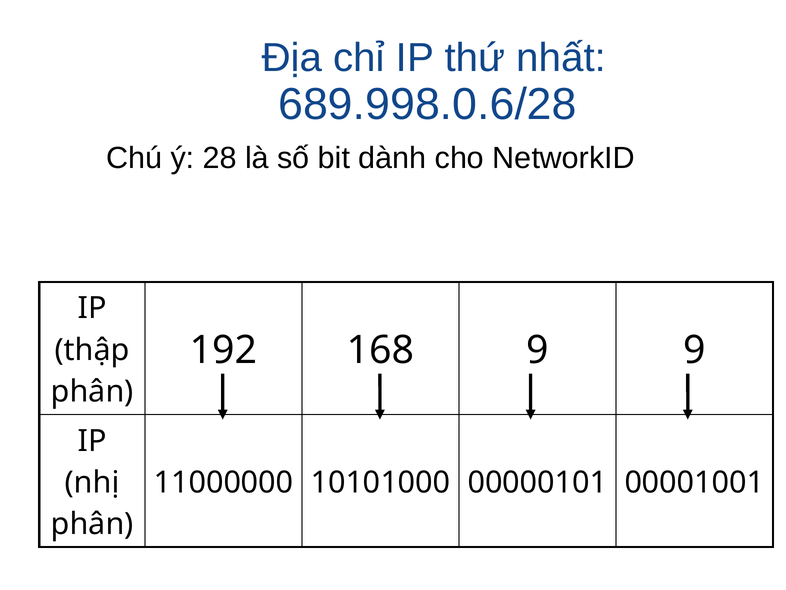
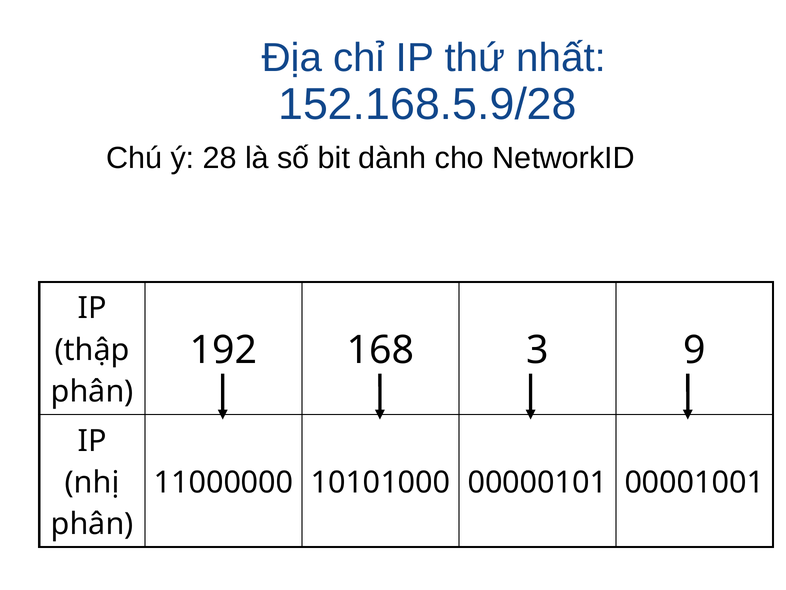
689.998.0.6/28: 689.998.0.6/28 -> 152.168.5.9/28 (427, 105)
168 9: 9 -> 3 (538, 350)
